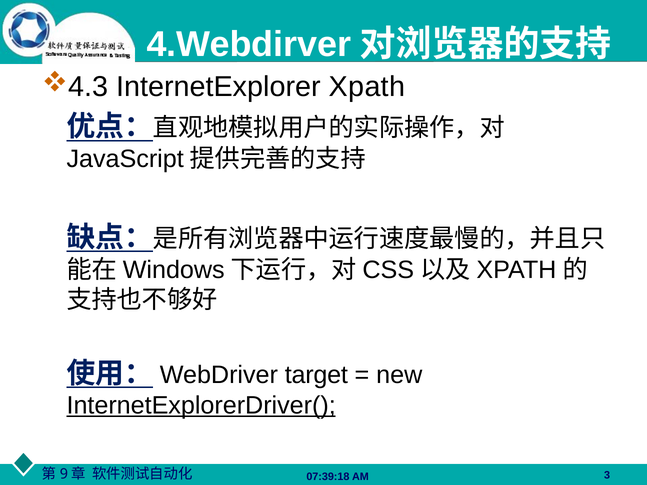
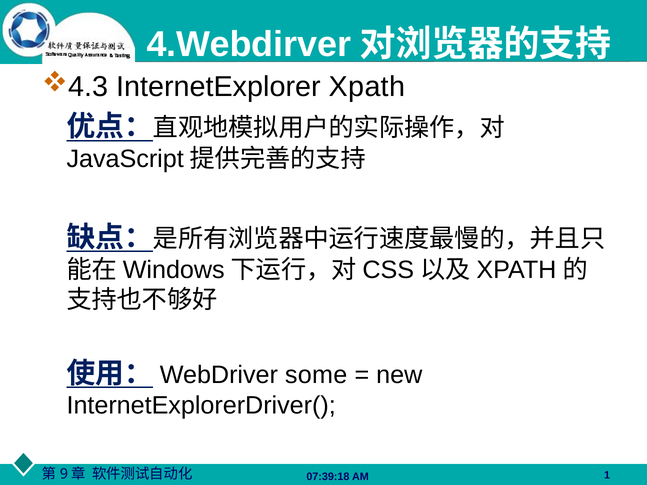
target: target -> some (316, 375)
InternetExplorerDriver( underline: present -> none (201, 406)
3: 3 -> 1 (607, 475)
